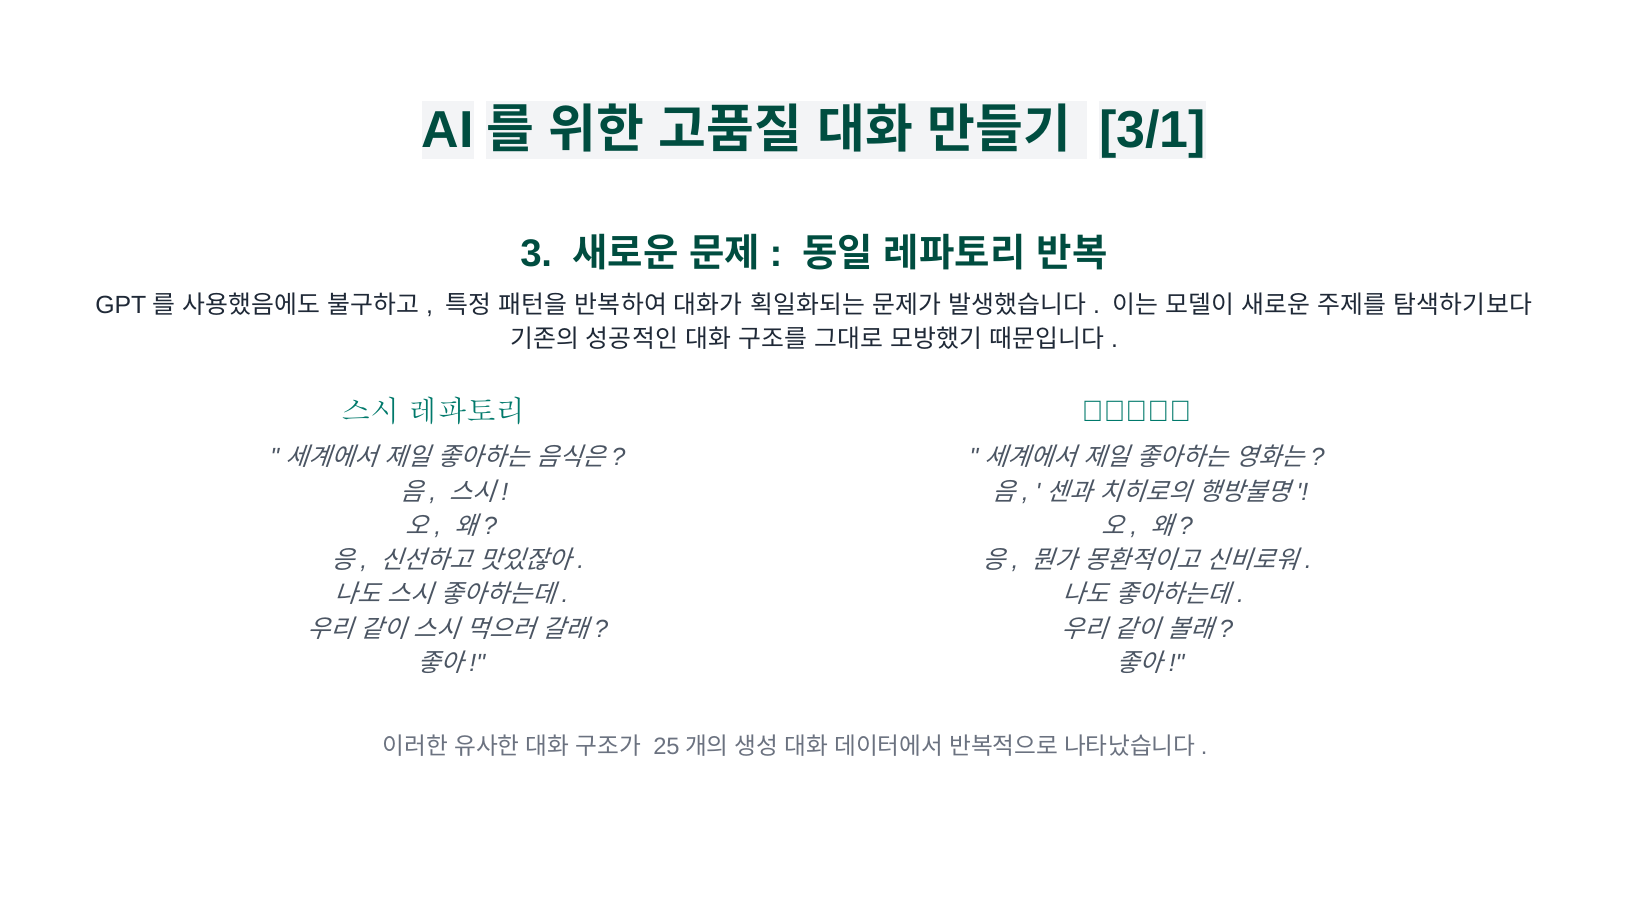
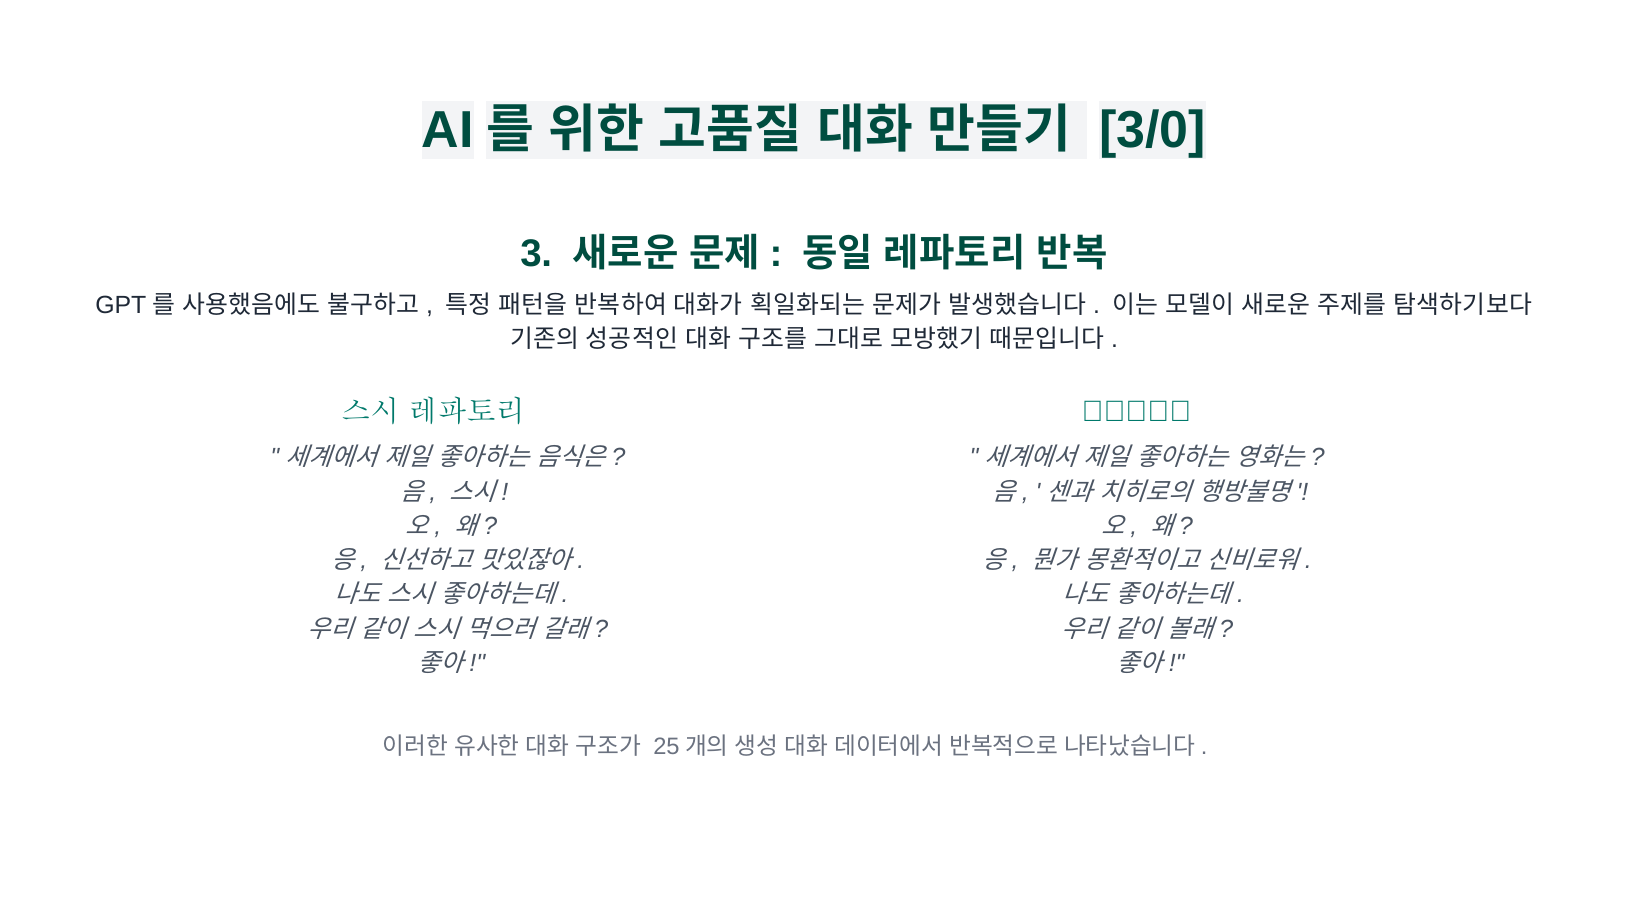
3/1: 3/1 -> 3/0 (1153, 130)
